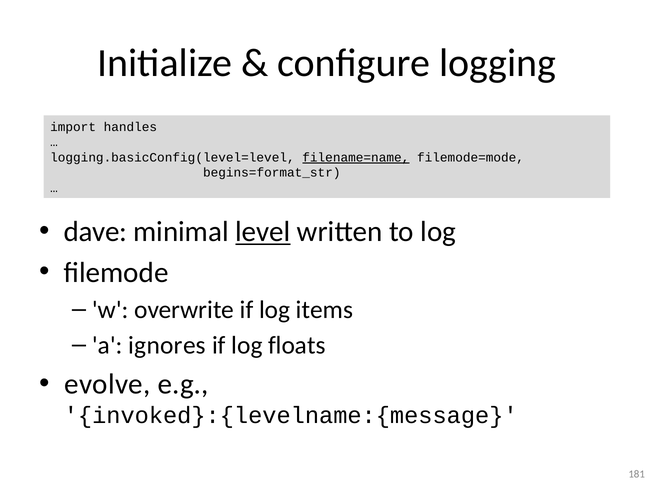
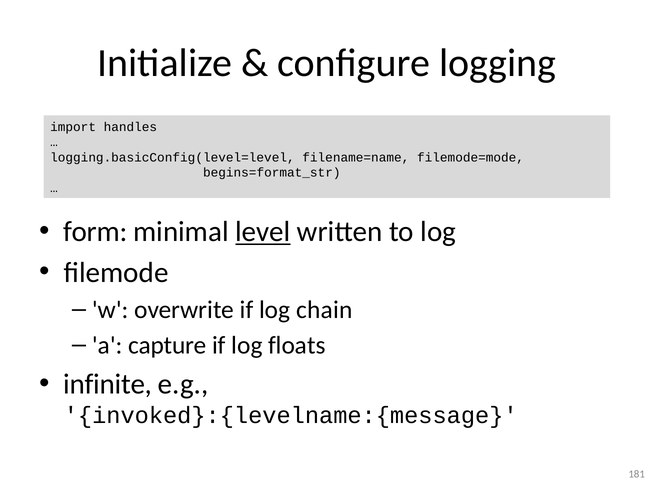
filename=name underline: present -> none (356, 158)
dave: dave -> form (95, 232)
items: items -> chain (324, 310)
ignores: ignores -> capture (167, 346)
evolve: evolve -> infinite (108, 385)
